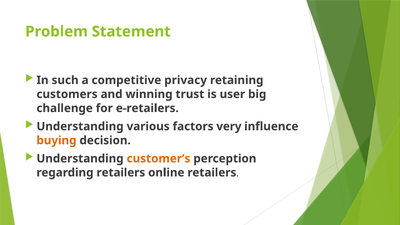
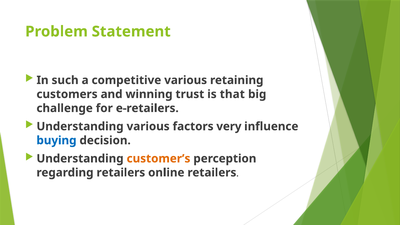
competitive privacy: privacy -> various (186, 80)
user: user -> that (232, 94)
buying colour: orange -> blue (56, 140)
